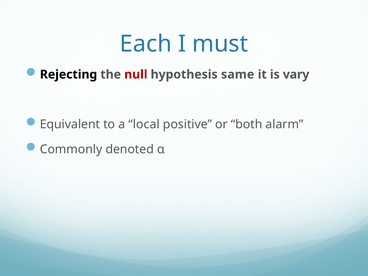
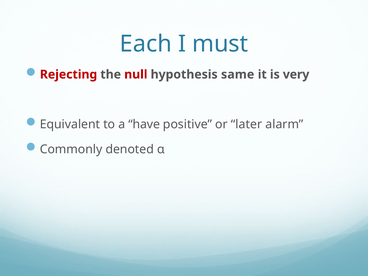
Rejecting colour: black -> red (69, 74)
vary: vary -> very (296, 74)
local: local -> have (144, 124)
both: both -> later (247, 124)
